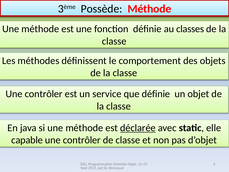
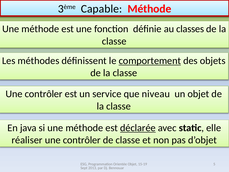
Possède: Possède -> Capable (101, 9)
comportement underline: none -> present (150, 61)
que définie: définie -> niveau (156, 94)
capable: capable -> réaliser (27, 140)
